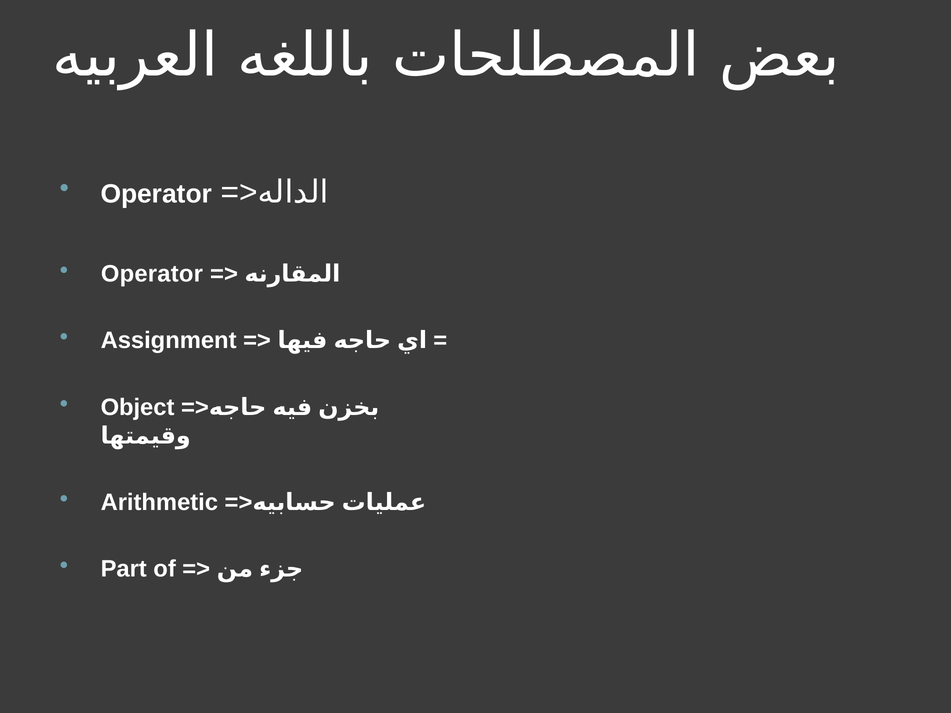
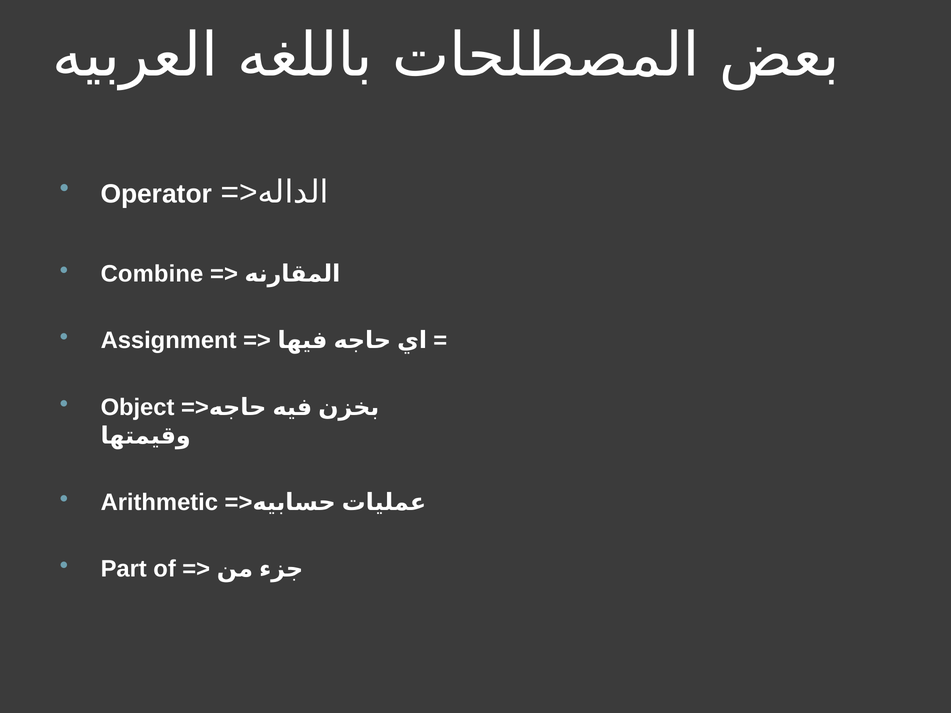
Operator: Operator -> Combine (152, 274)
